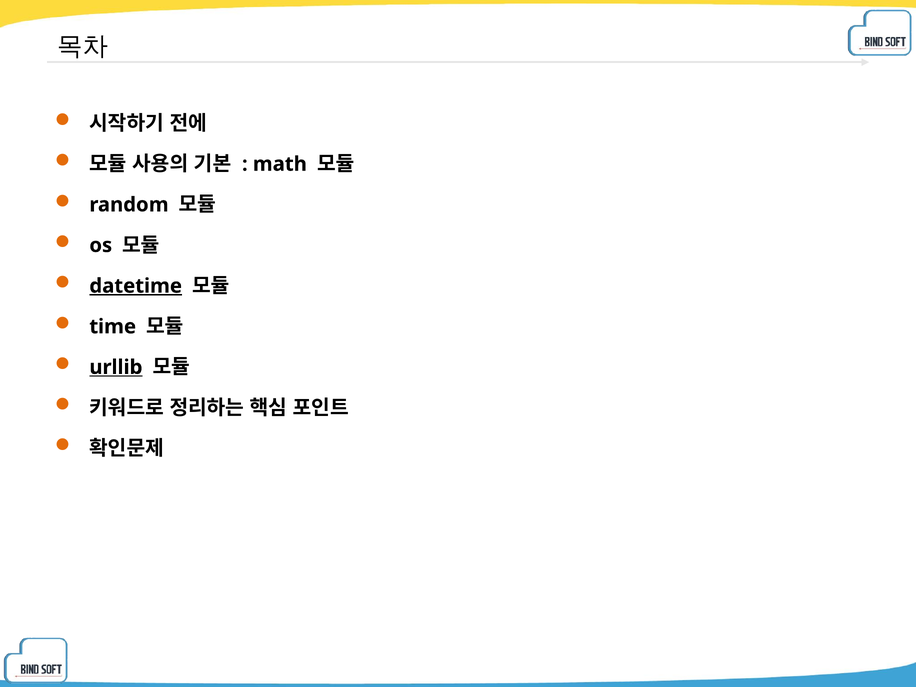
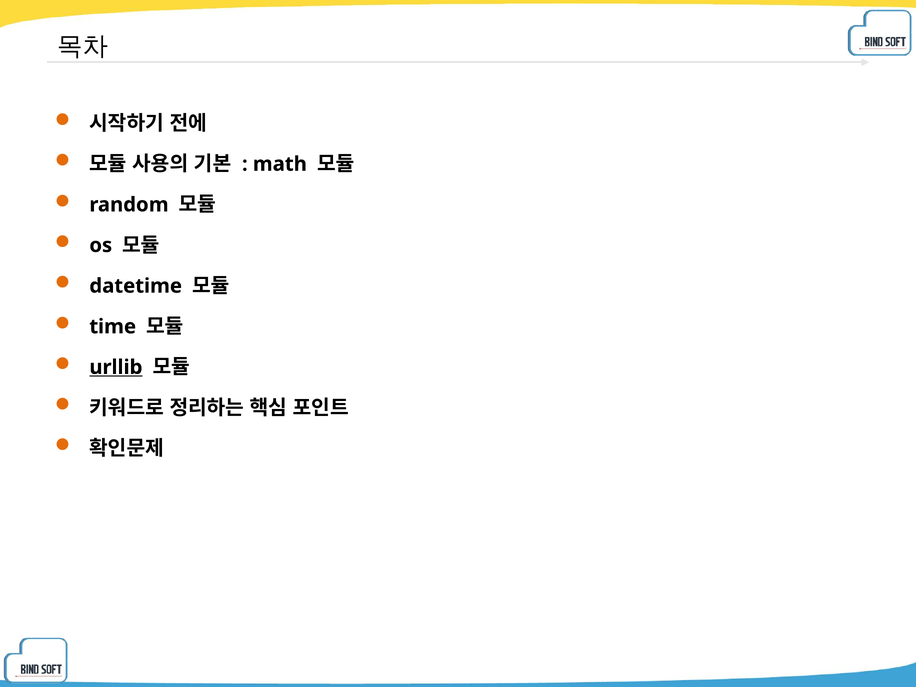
datetime underline: present -> none (136, 286)
